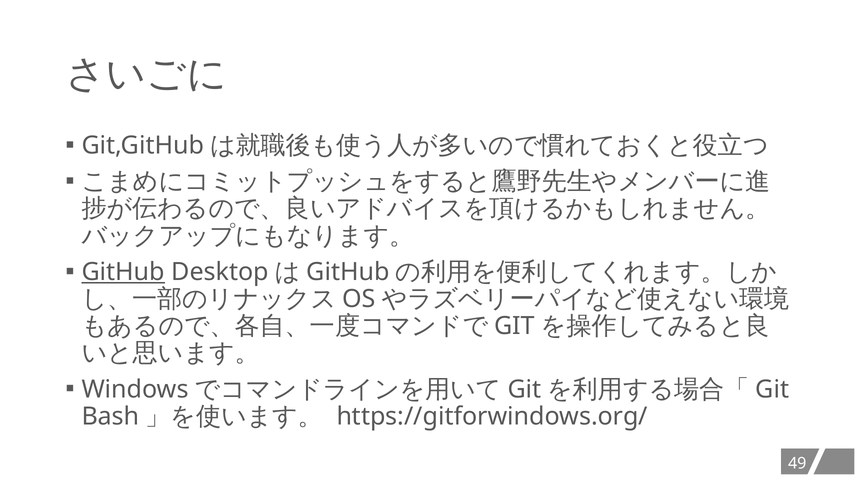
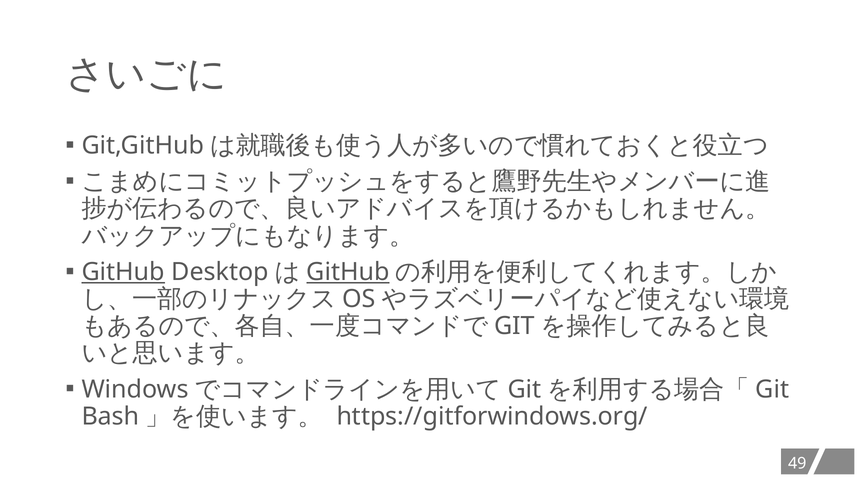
GitHub underline: none -> present (348, 272)
